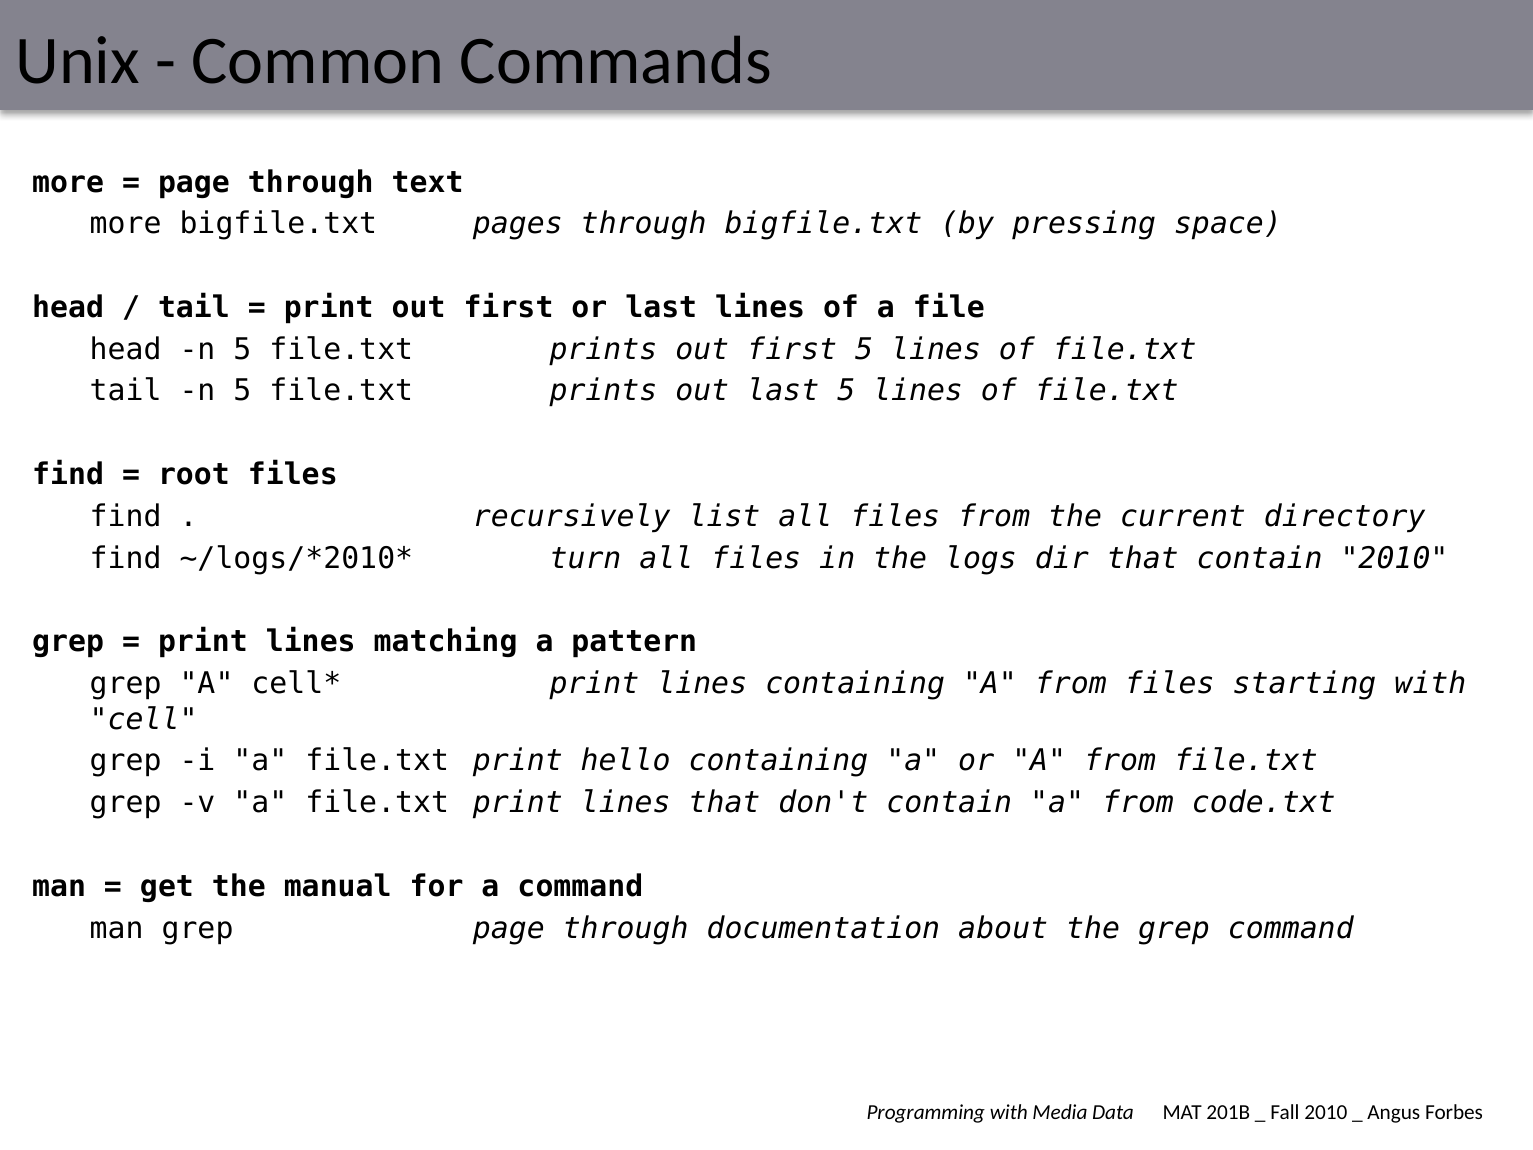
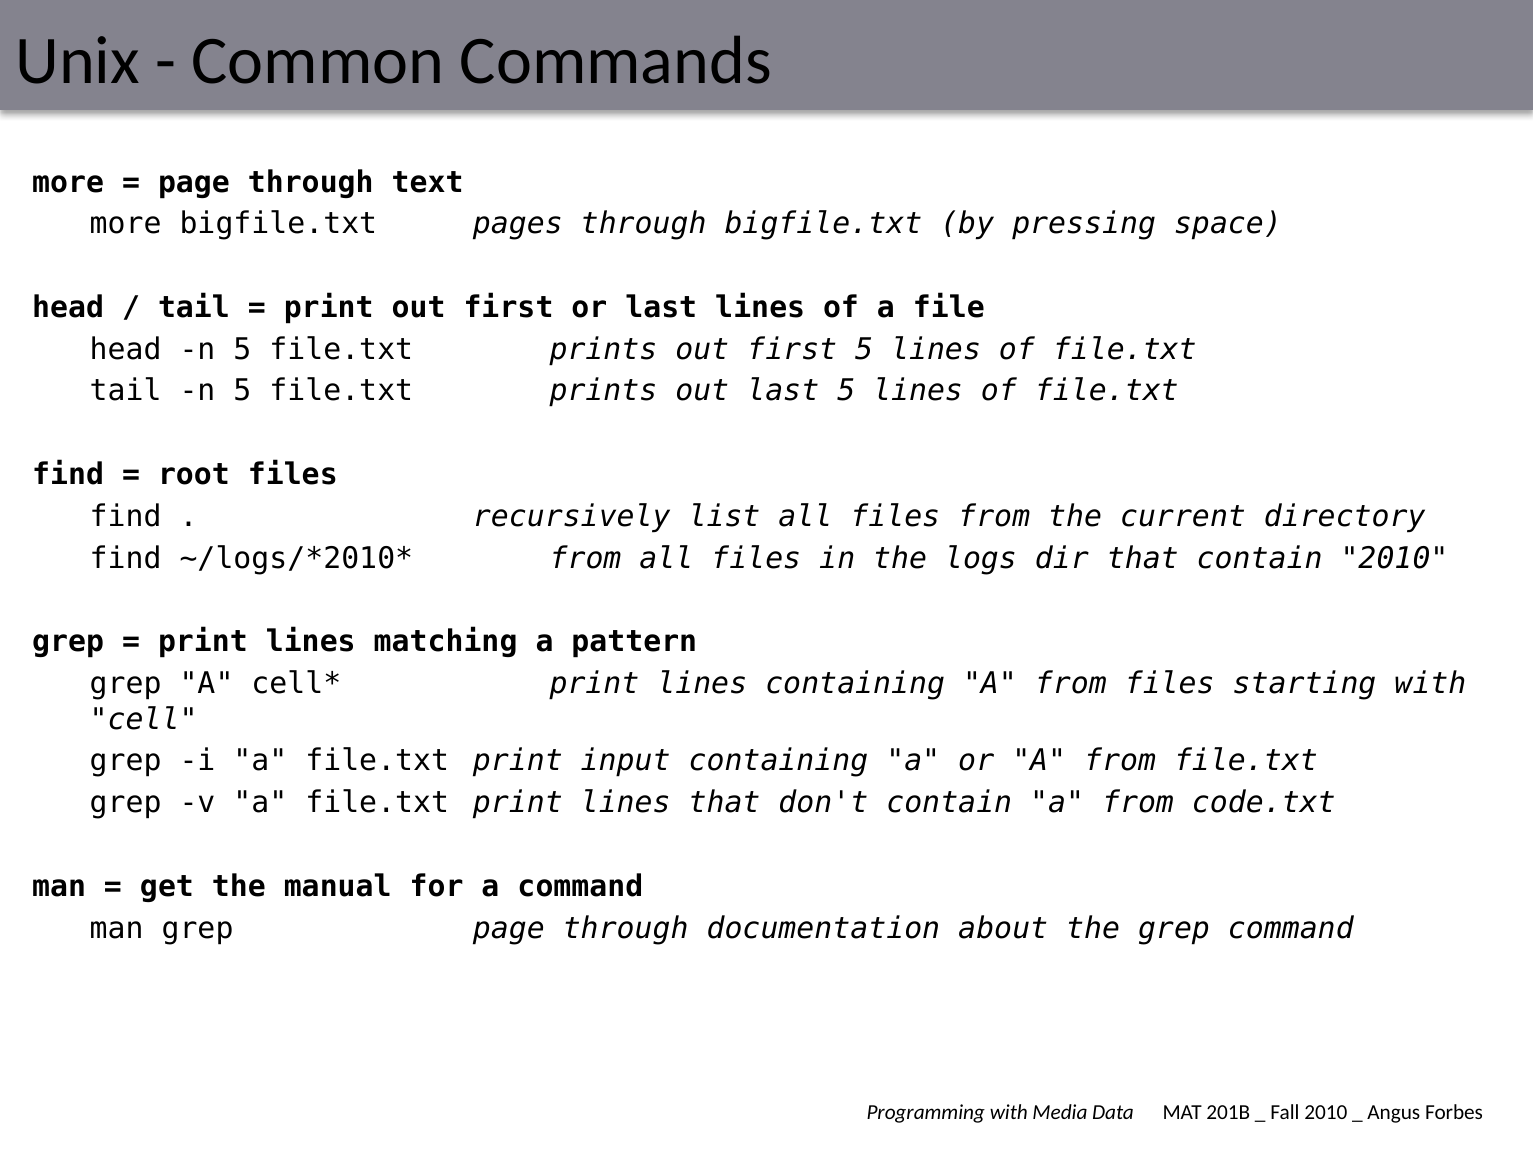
turn: turn -> from (586, 558)
hello: hello -> input (626, 761)
